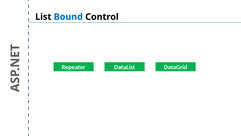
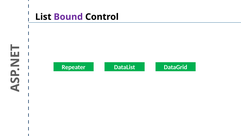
Bound colour: blue -> purple (68, 17)
